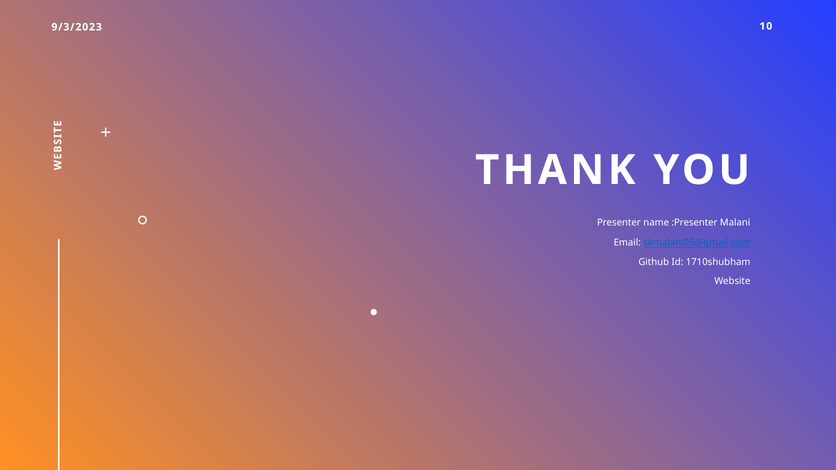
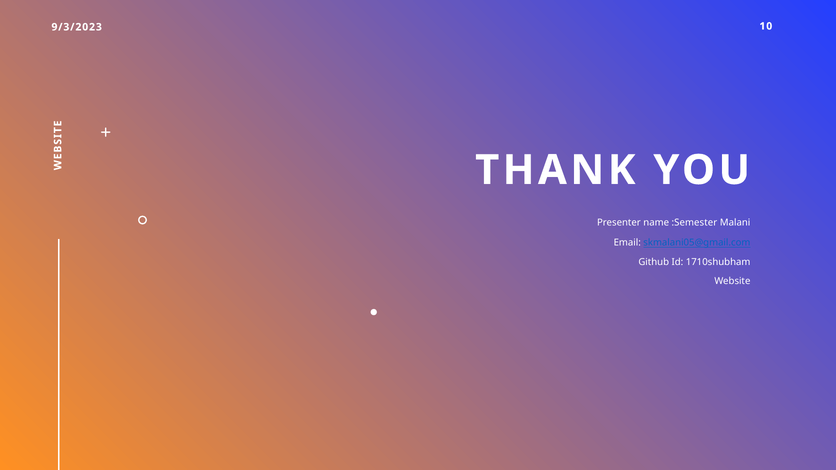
:Presenter: :Presenter -> :Semester (694, 223)
